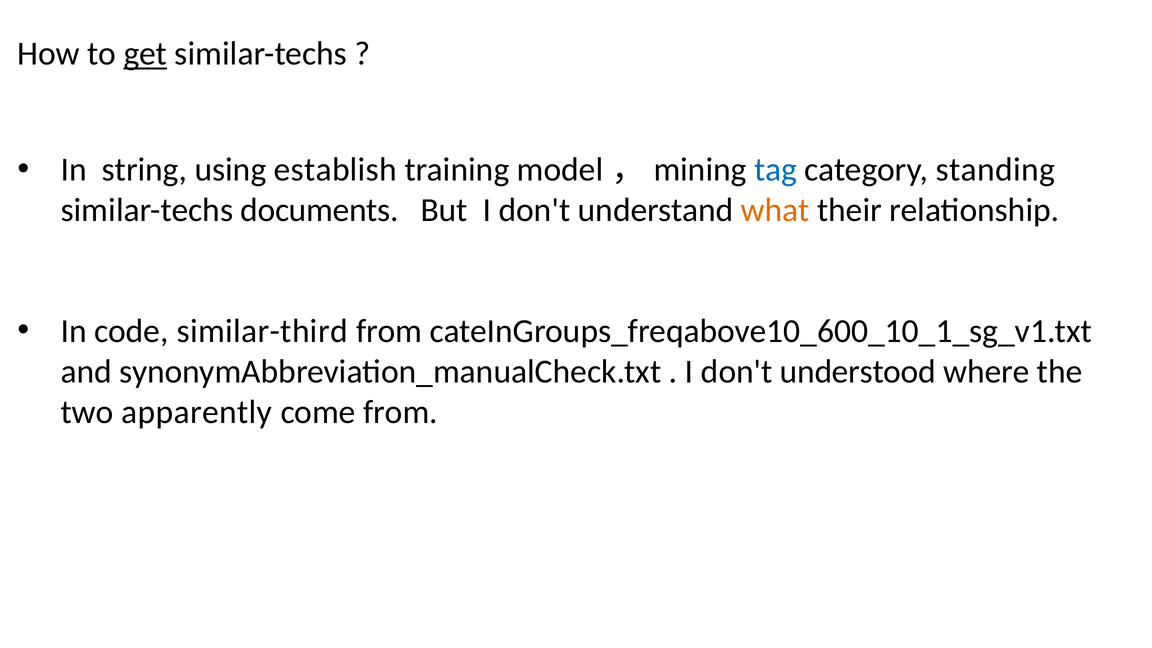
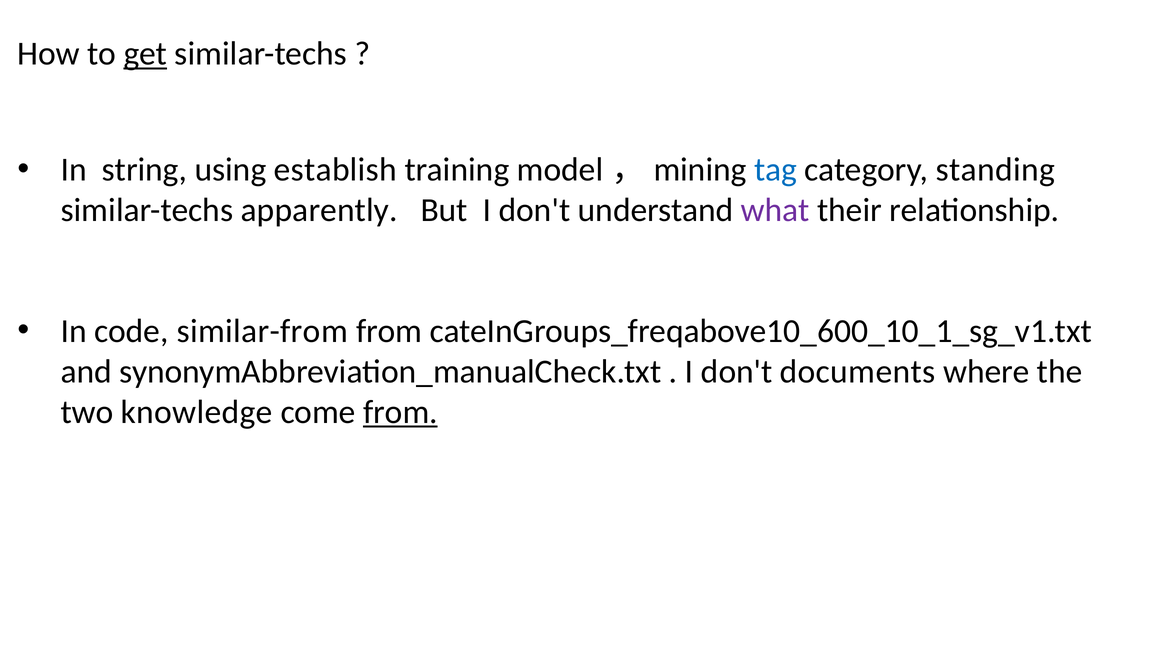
documents: documents -> apparently (319, 210)
what colour: orange -> purple (775, 210)
similar-third: similar-third -> similar-from (262, 331)
understood: understood -> documents (858, 372)
apparently: apparently -> knowledge (197, 412)
from underline: none -> present (401, 412)
